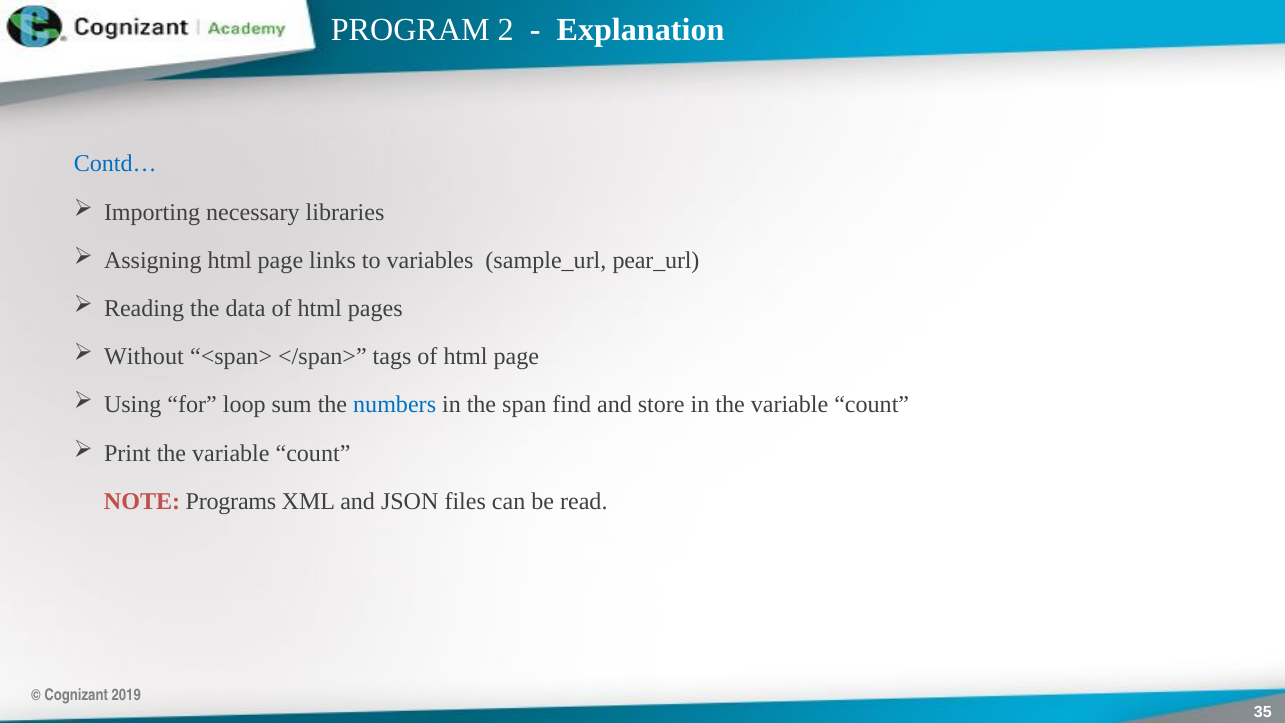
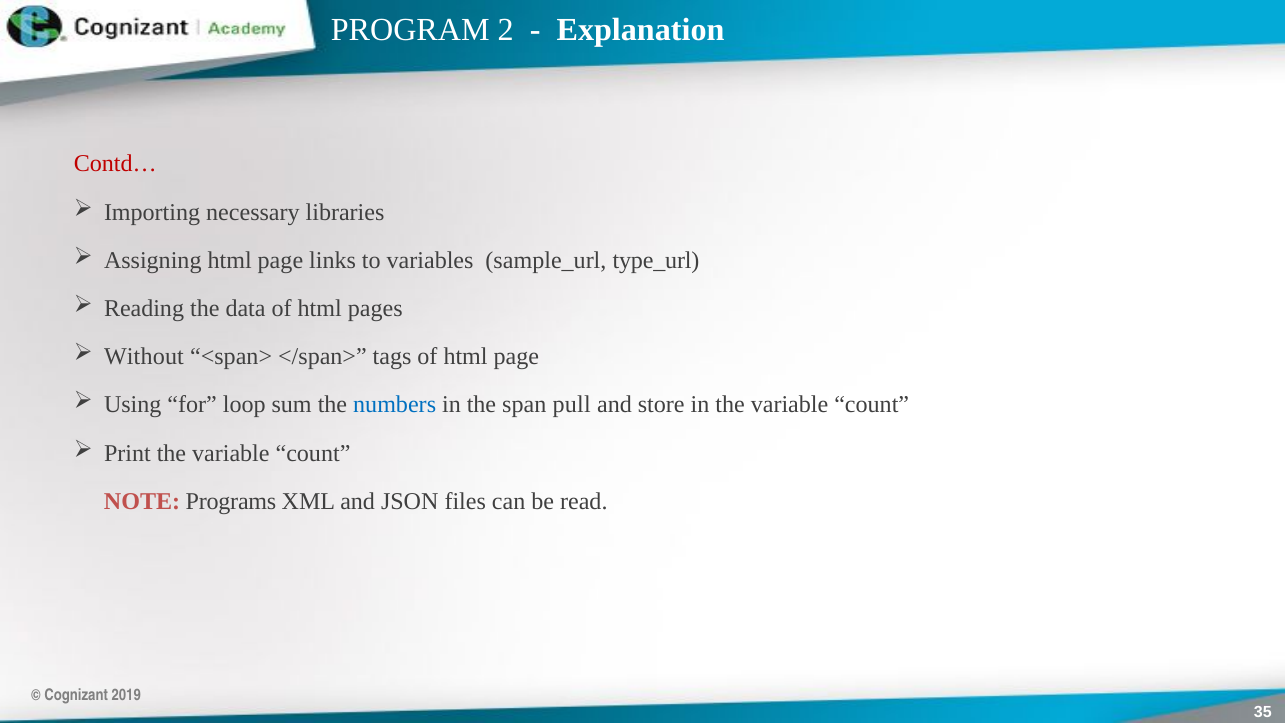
Contd… colour: blue -> red (115, 164)
pear_url: pear_url -> type_url (656, 260)
find: find -> pull (572, 405)
